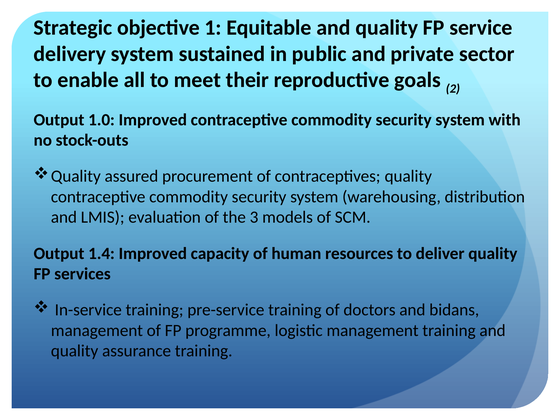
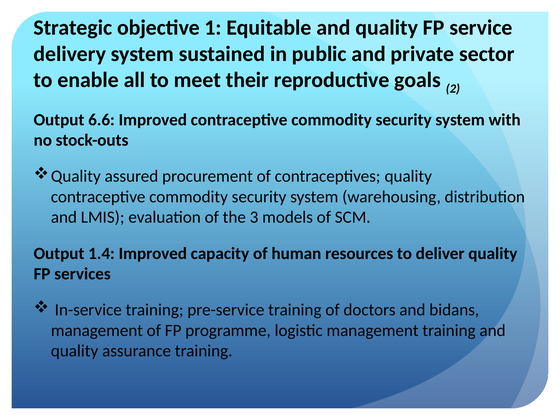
1.0: 1.0 -> 6.6 (102, 120)
